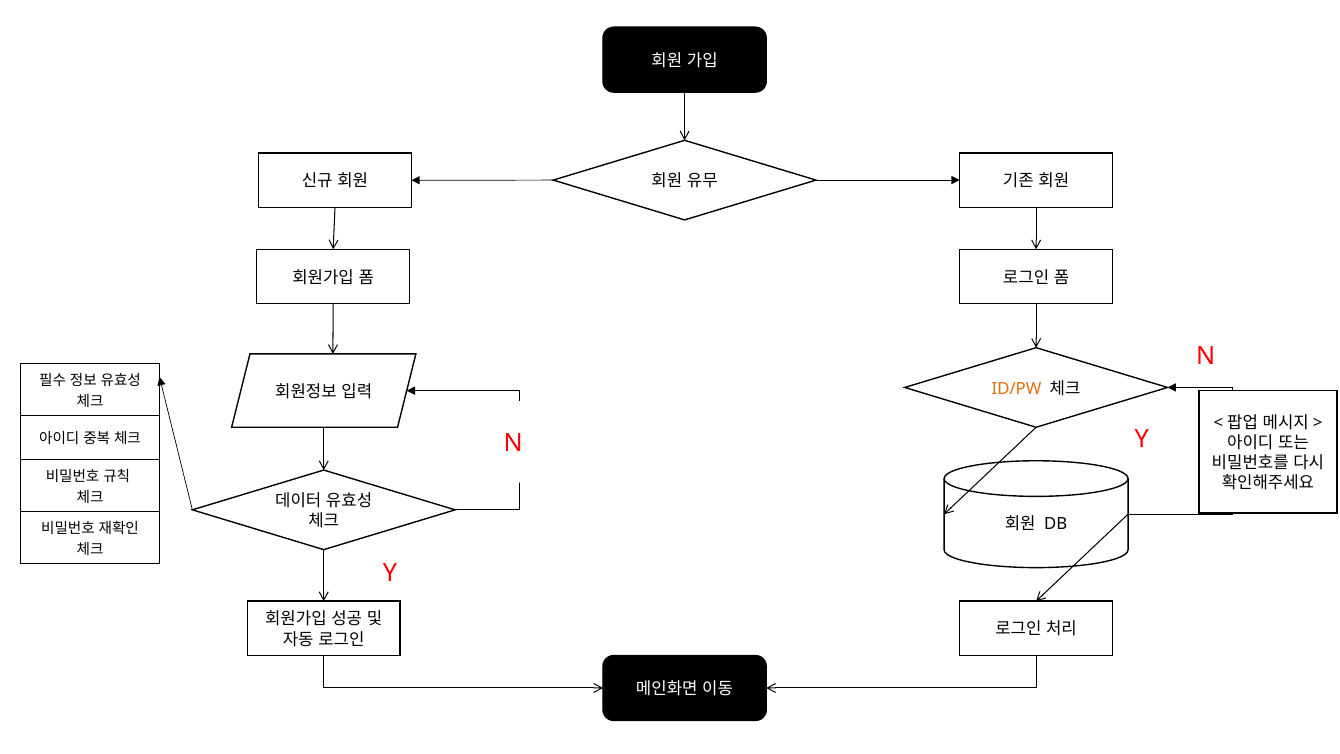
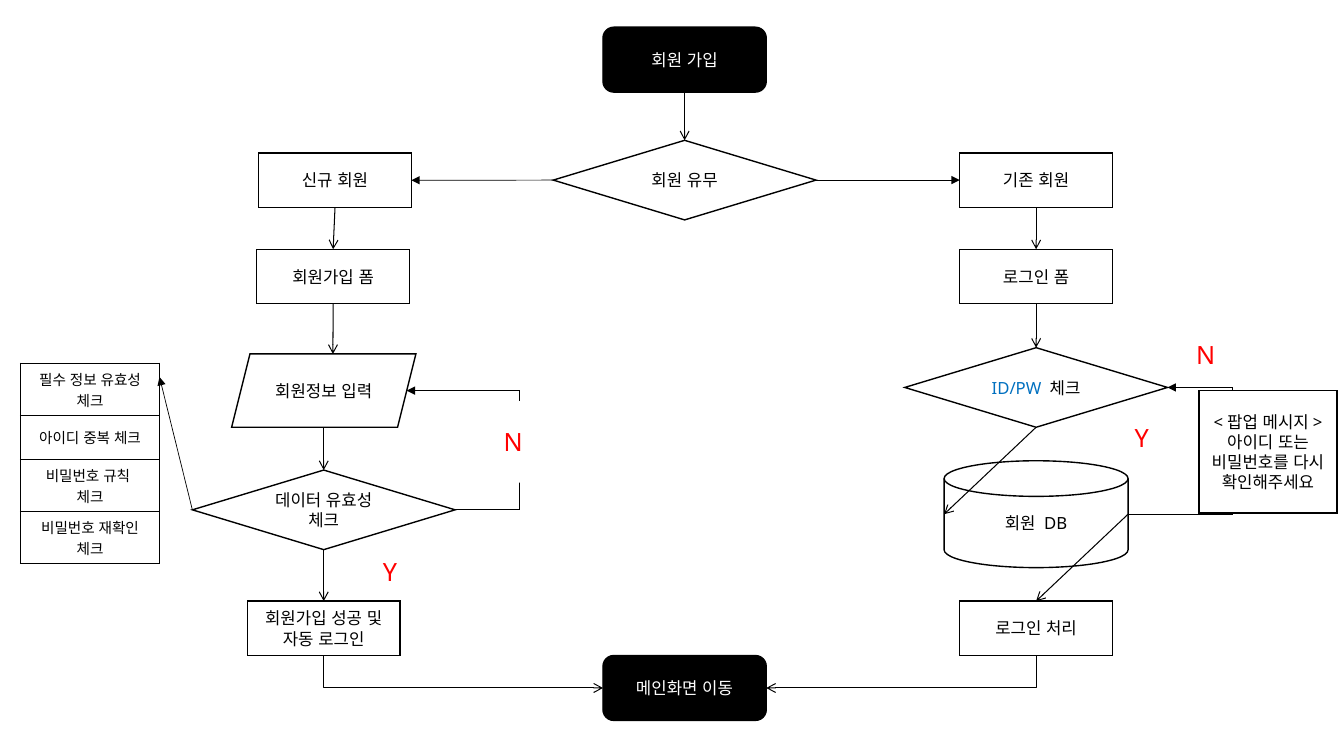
ID/PW colour: orange -> blue (1017, 388)
